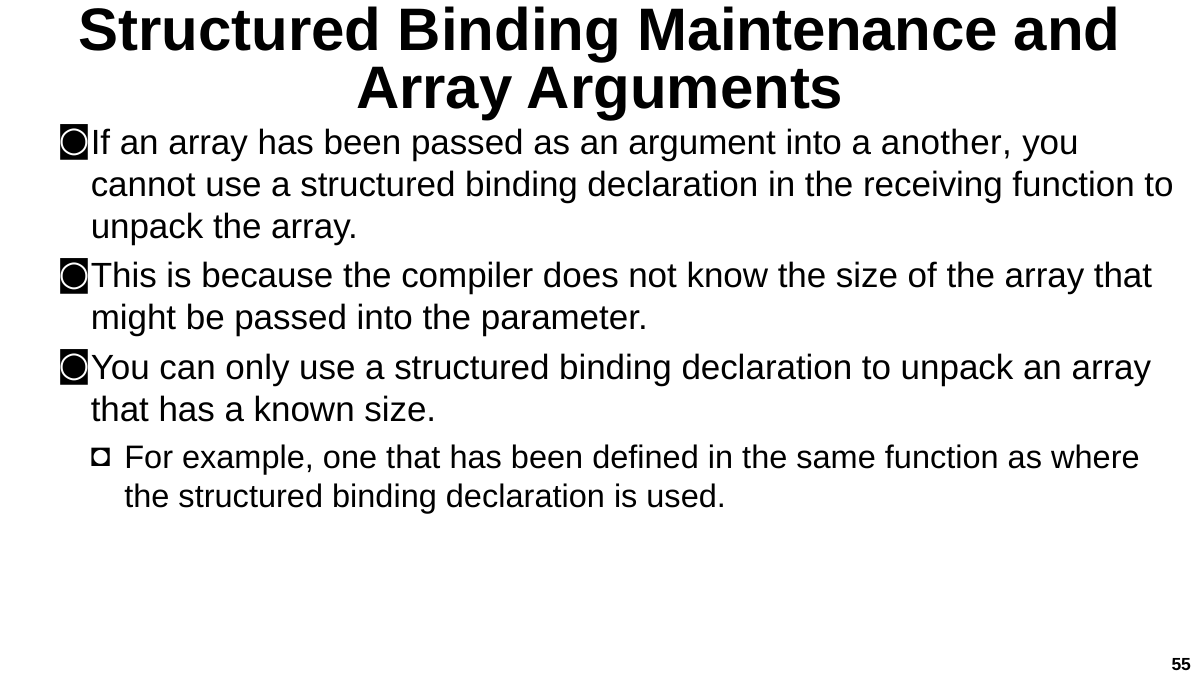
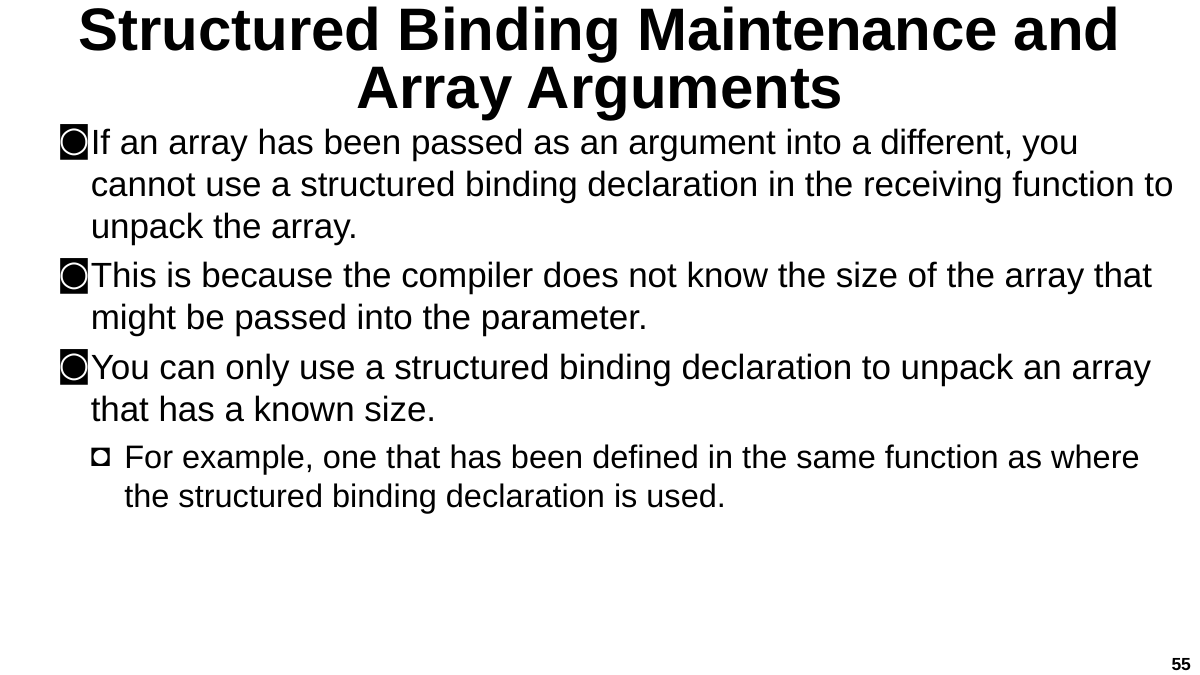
another: another -> different (947, 143)
